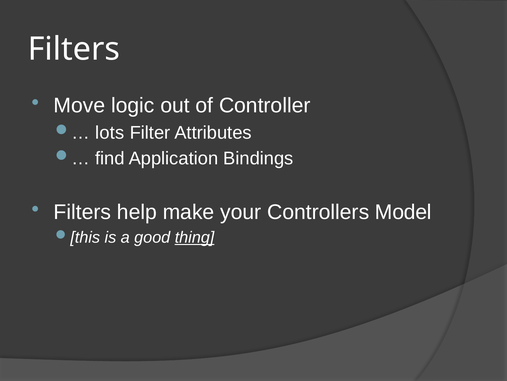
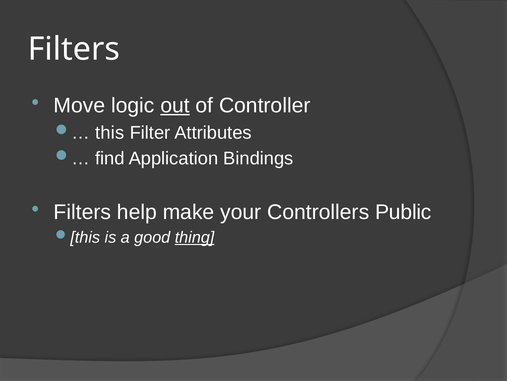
out underline: none -> present (175, 105)
lots: lots -> this (110, 132)
Model: Model -> Public (403, 212)
